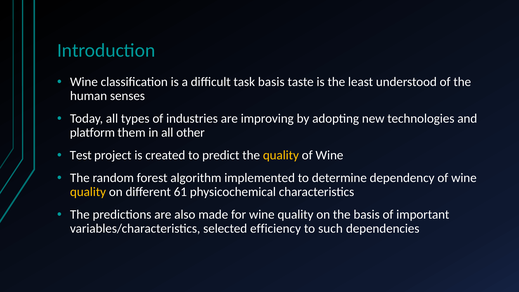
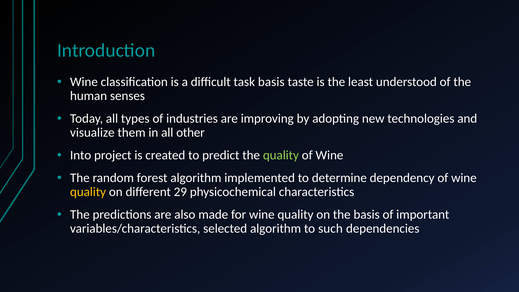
platform: platform -> visualize (92, 133)
Test: Test -> Into (81, 155)
quality colour: yellow -> light green (281, 155)
61: 61 -> 29 (180, 192)
selected efficiency: efficiency -> algorithm (276, 229)
